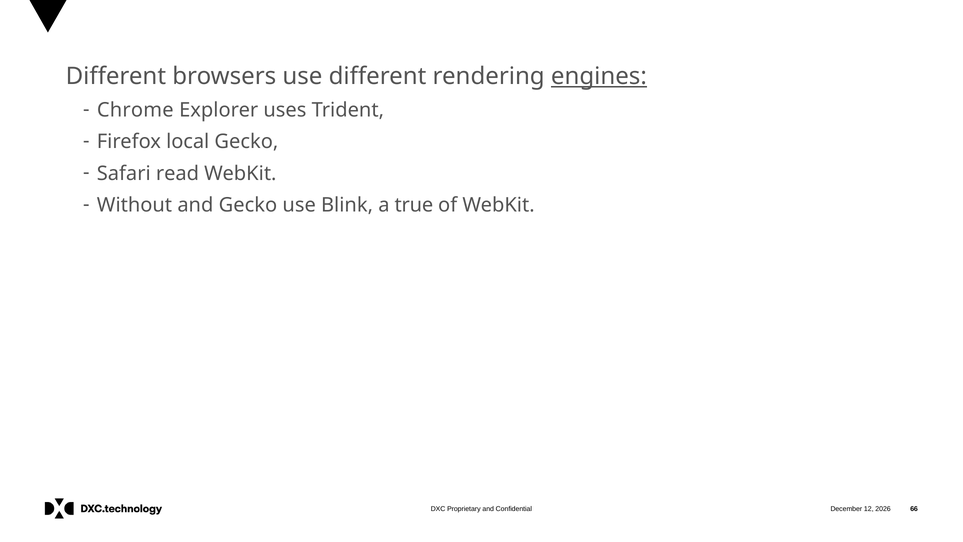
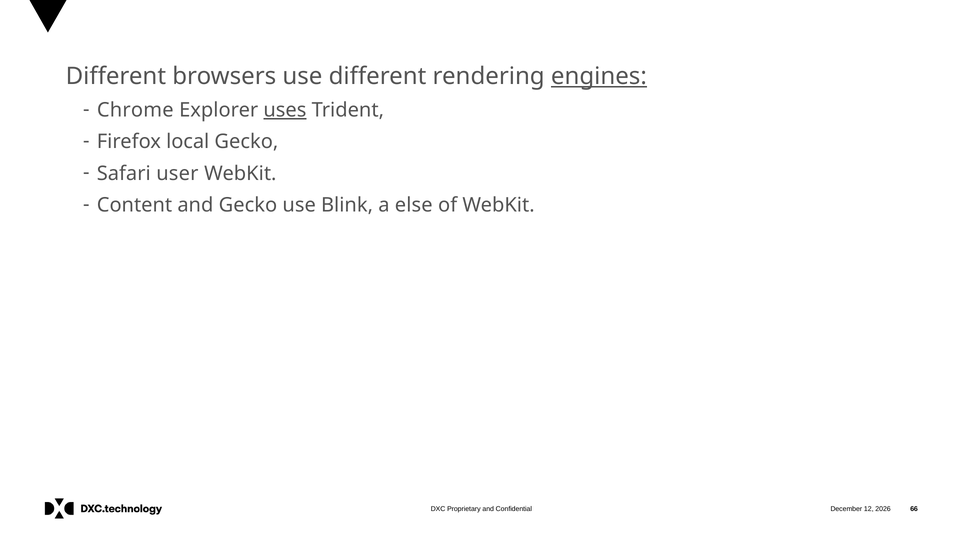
uses underline: none -> present (285, 110)
read: read -> user (177, 173)
Without: Without -> Content (134, 205)
true: true -> else (414, 205)
